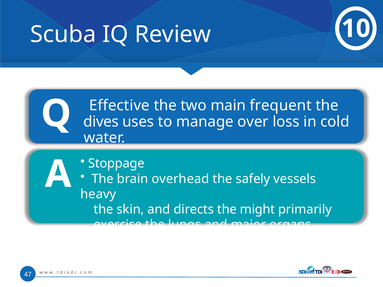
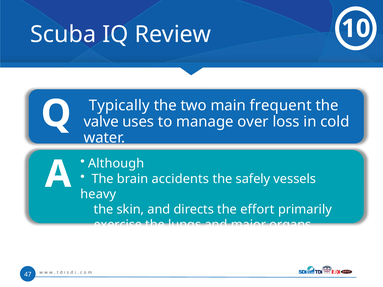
Effective: Effective -> Typically (119, 106)
dives: dives -> valve (101, 122)
Stoppage: Stoppage -> Although (116, 164)
overhead: overhead -> accidents (180, 179)
might: might -> effort (257, 210)
